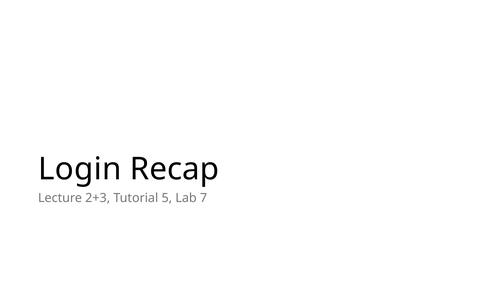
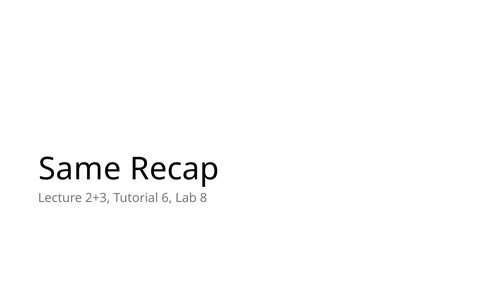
Login: Login -> Same (80, 169)
5: 5 -> 6 (167, 198)
7: 7 -> 8 (204, 198)
